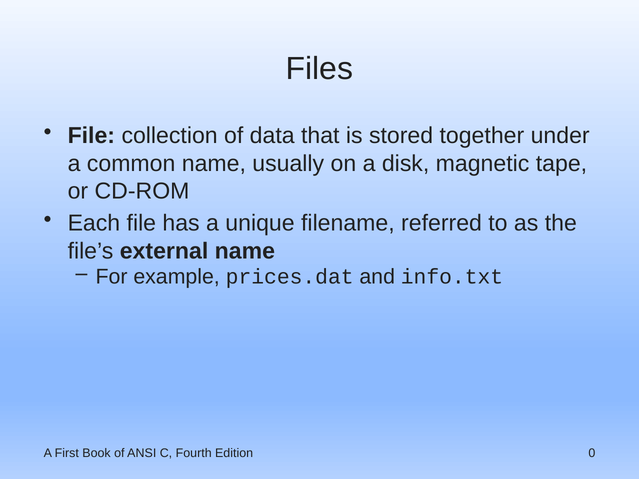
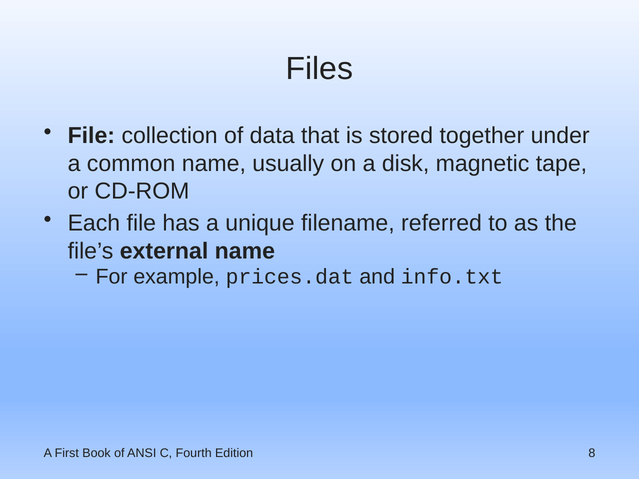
0: 0 -> 8 (592, 453)
